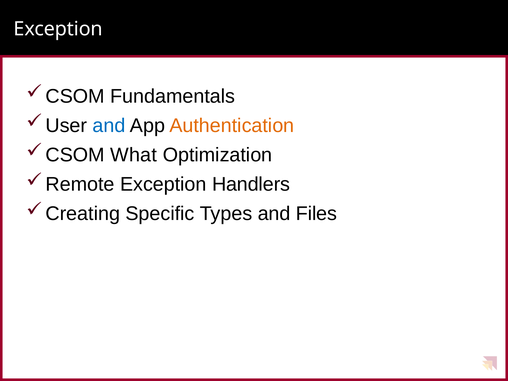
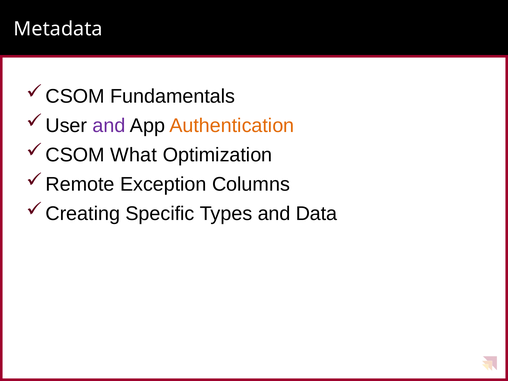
Exception: Exception -> Metadata (58, 29)
and colour: blue -> purple (109, 126)
Handlers: Handlers -> Columns (251, 184)
Files: Files -> Data (316, 214)
